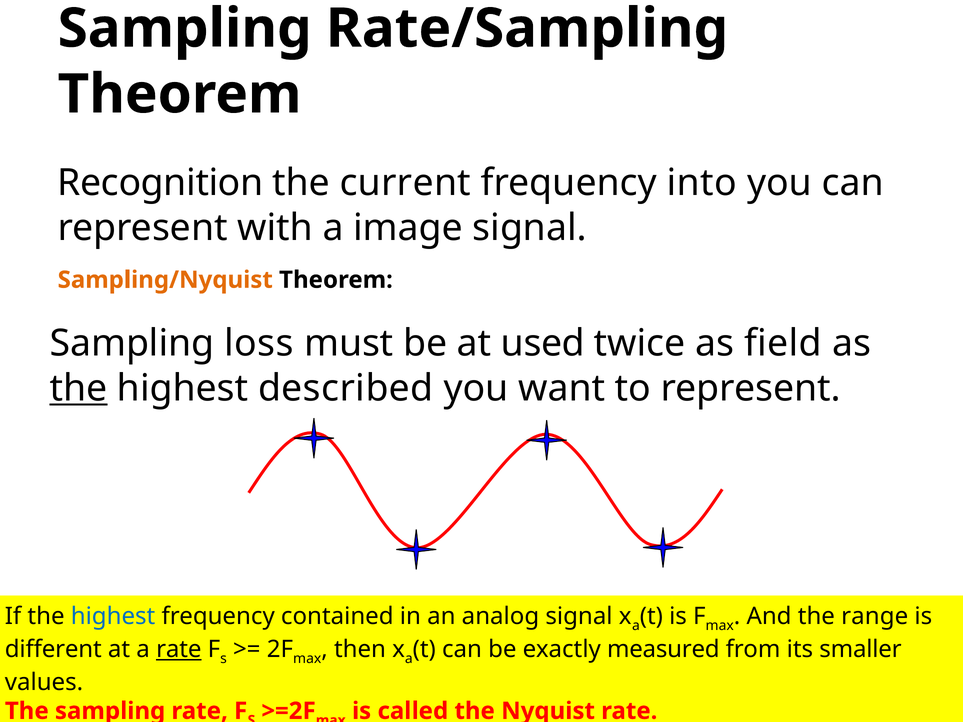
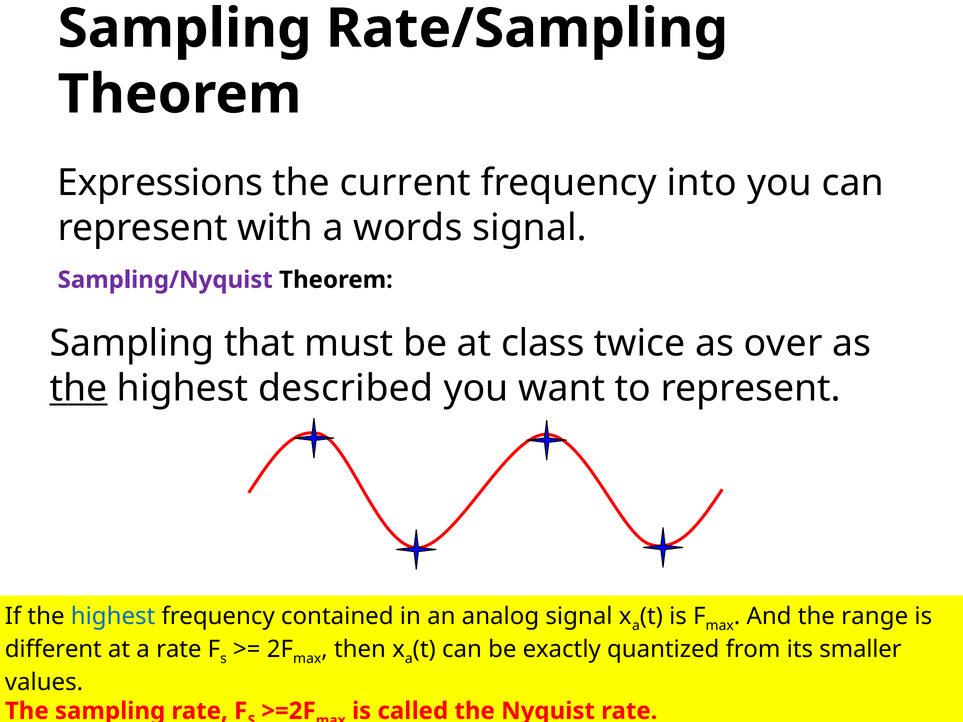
Recognition: Recognition -> Expressions (160, 183)
image: image -> words (408, 228)
Sampling/Nyquist colour: orange -> purple (165, 280)
loss: loss -> that (259, 343)
used: used -> class (543, 343)
field: field -> over (783, 343)
rate underline: present -> none (179, 650)
measured: measured -> quantized (663, 650)
